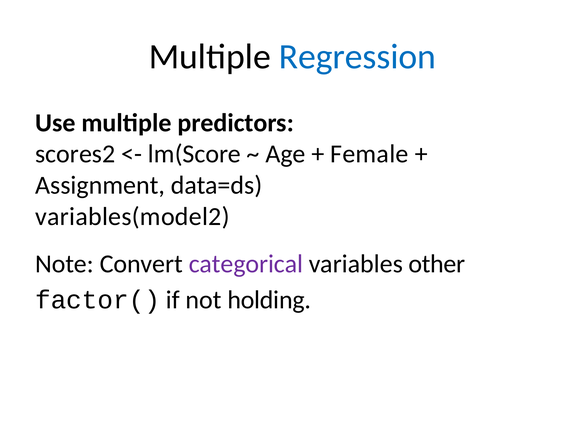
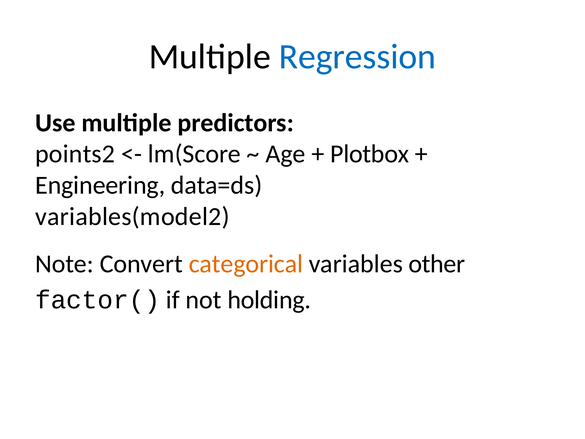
scores2: scores2 -> points2 (75, 154)
Female: Female -> Plotbox (370, 154)
Assignment: Assignment -> Engineering (100, 185)
categorical colour: purple -> orange (246, 264)
